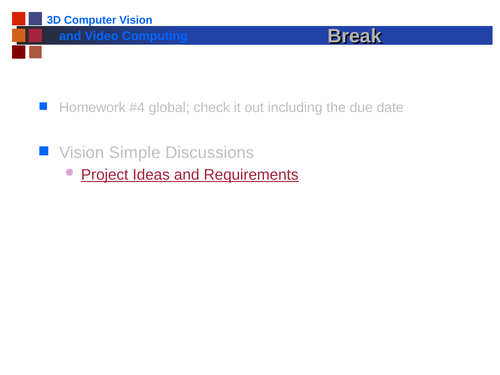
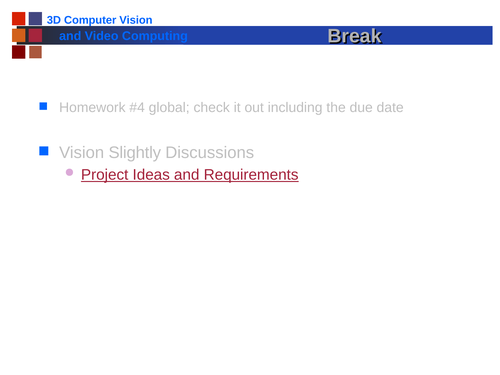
Simple: Simple -> Slightly (135, 153)
